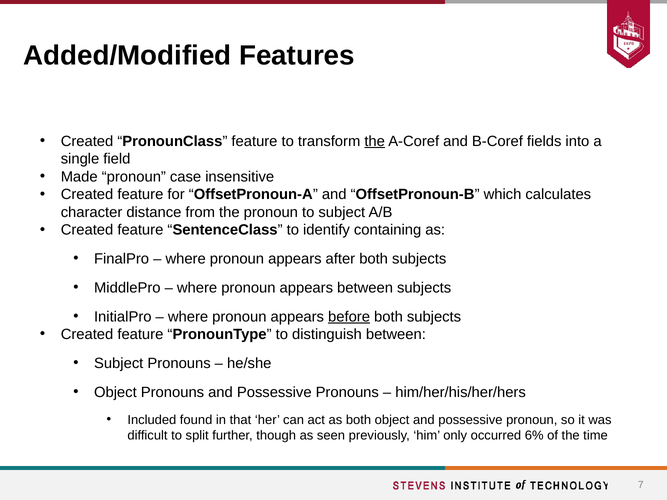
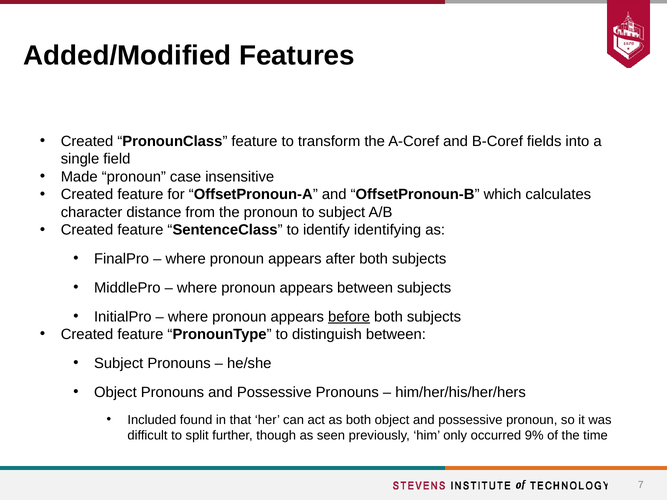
the underline: present -> none (375, 141)
containing: containing -> identifying (388, 230)
6%: 6% -> 9% (534, 436)
